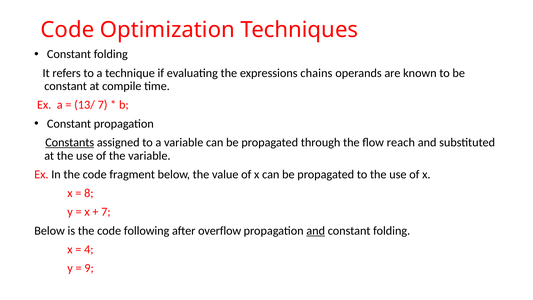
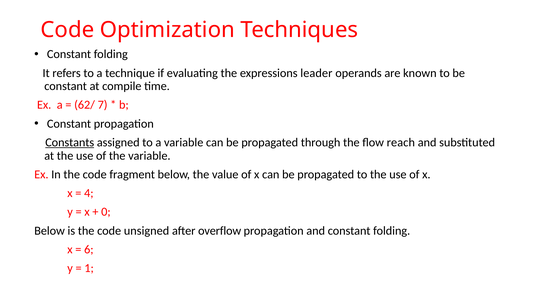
chains: chains -> leader (316, 73)
13/: 13/ -> 62/ (85, 105)
8: 8 -> 4 (89, 193)
7: 7 -> 0 (106, 212)
following: following -> unsigned (147, 231)
and underline: present -> none (316, 231)
4: 4 -> 6 (89, 249)
9: 9 -> 1 (89, 268)
